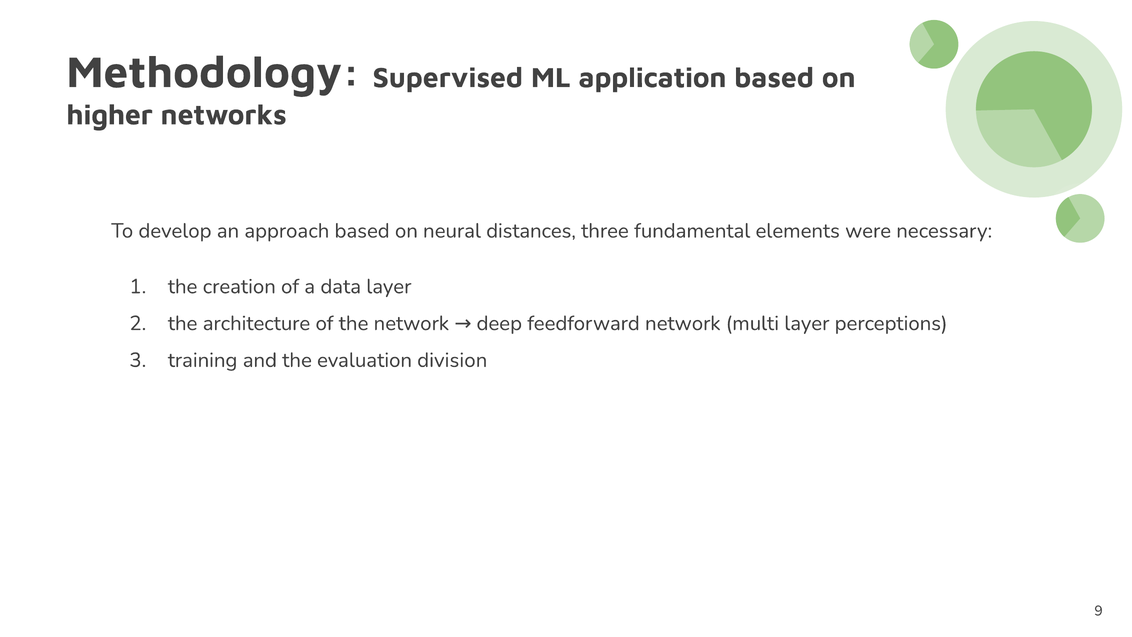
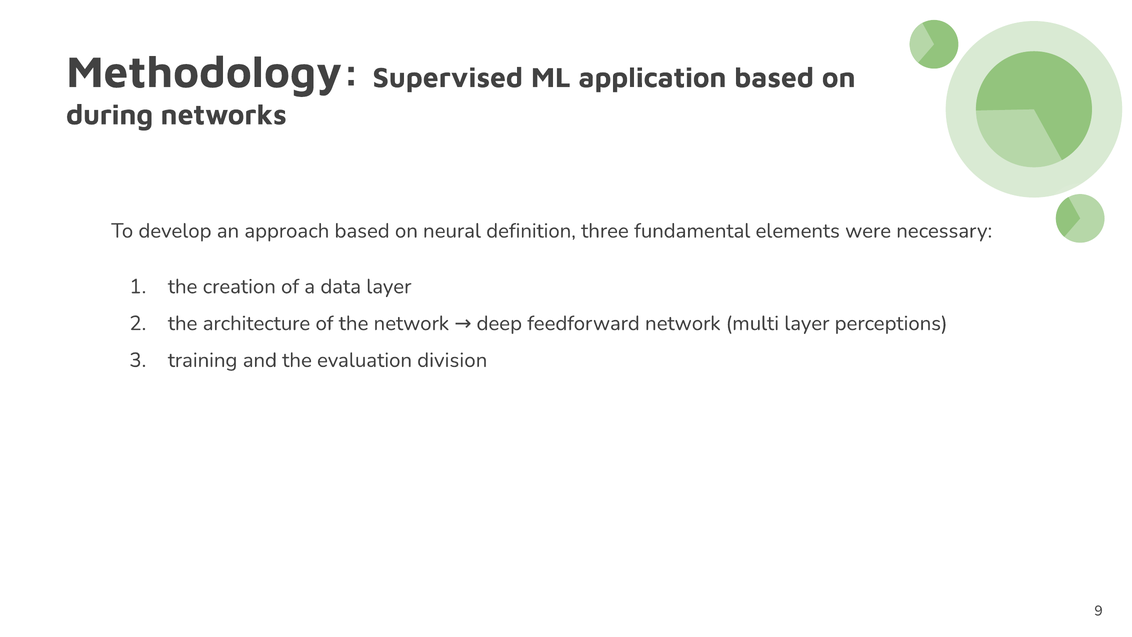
higher: higher -> during (110, 115)
distances: distances -> definition (531, 231)
